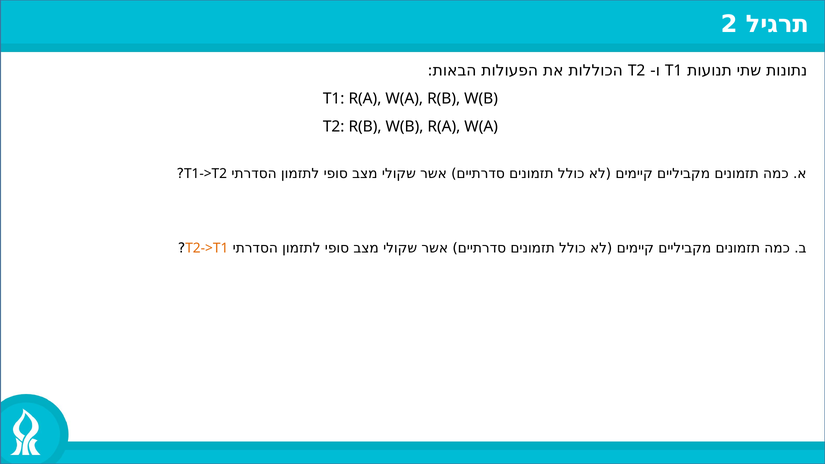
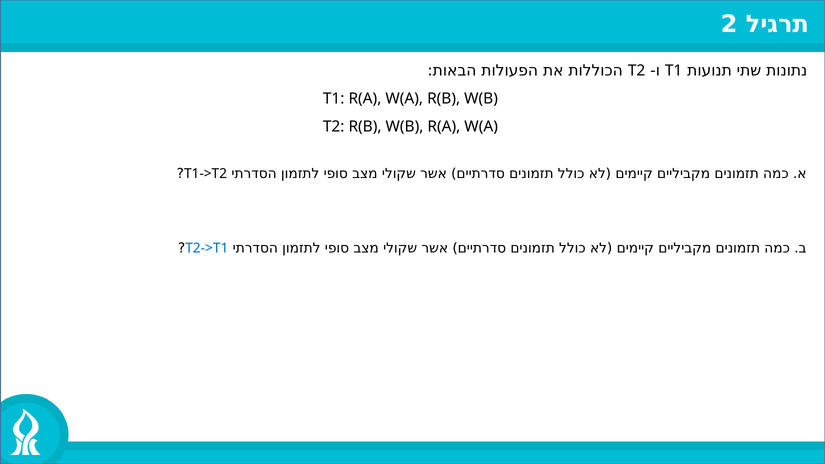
T2->T1 colour: orange -> blue (207, 248)
